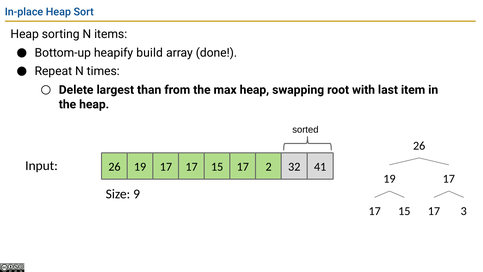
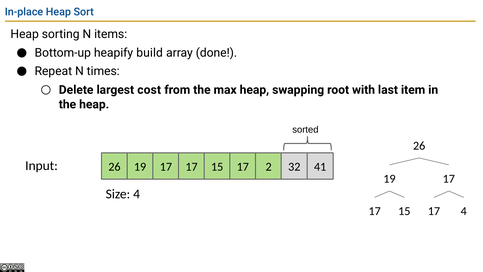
than: than -> cost (149, 90)
Size 9: 9 -> 4 (137, 194)
17 3: 3 -> 4 (464, 211)
